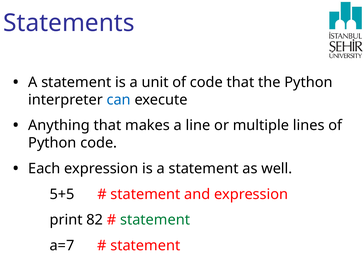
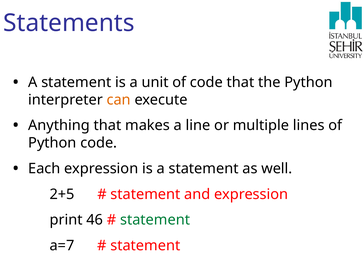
can colour: blue -> orange (119, 100)
5+5: 5+5 -> 2+5 (62, 194)
82: 82 -> 46 (95, 220)
